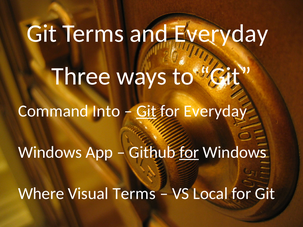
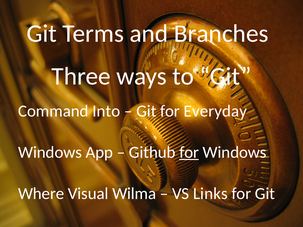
and Everyday: Everyday -> Branches (221, 34)
Git underline: present -> none (146, 111)
Visual Terms: Terms -> Wilma (134, 194)
Local: Local -> Links (210, 194)
